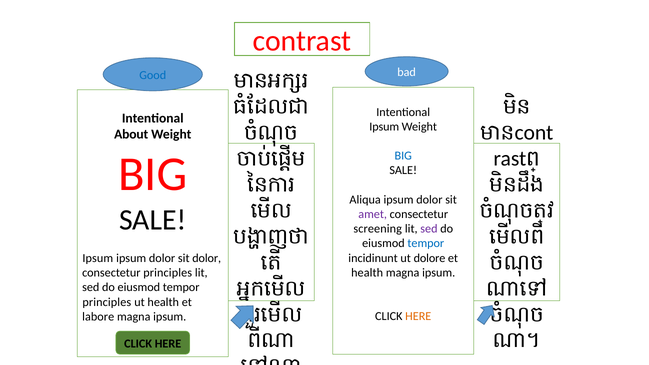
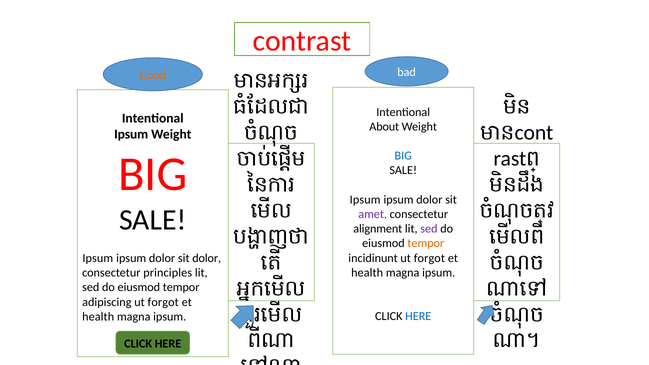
Good colour: blue -> orange (153, 75)
Ipsum: Ipsum -> About (384, 127)
About: About -> Ipsum (131, 134)
Aliqua: Aliqua -> Ipsum (365, 200)
screening: screening -> alignment (378, 229)
tempor colour: blue -> orange (426, 243)
incidinunt ut dolore: dolore -> forgot (429, 258)
principles: principles -> adipiscing (107, 302)
health: health -> forgot (163, 302)
HERE colour: orange -> blue (418, 316)
labore: labore -> health (98, 317)
